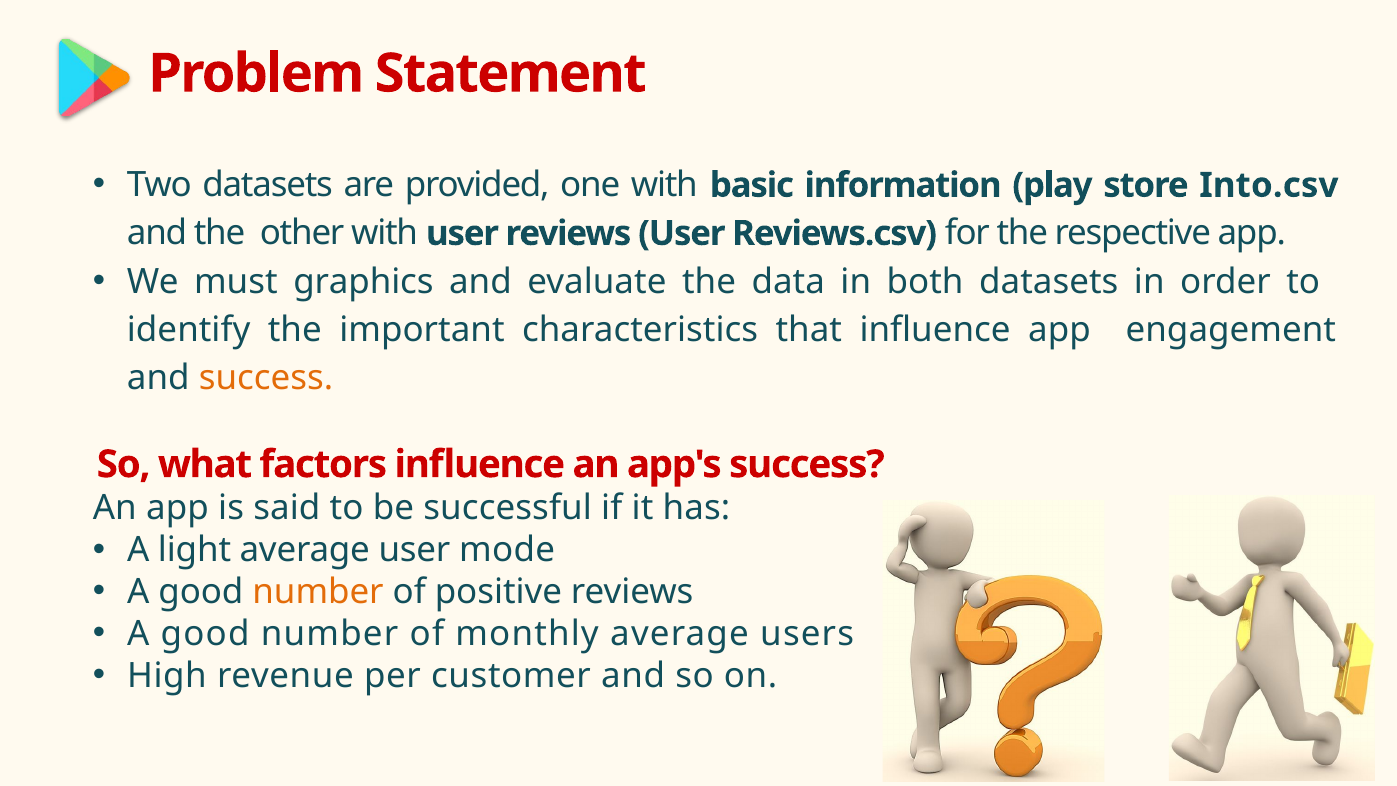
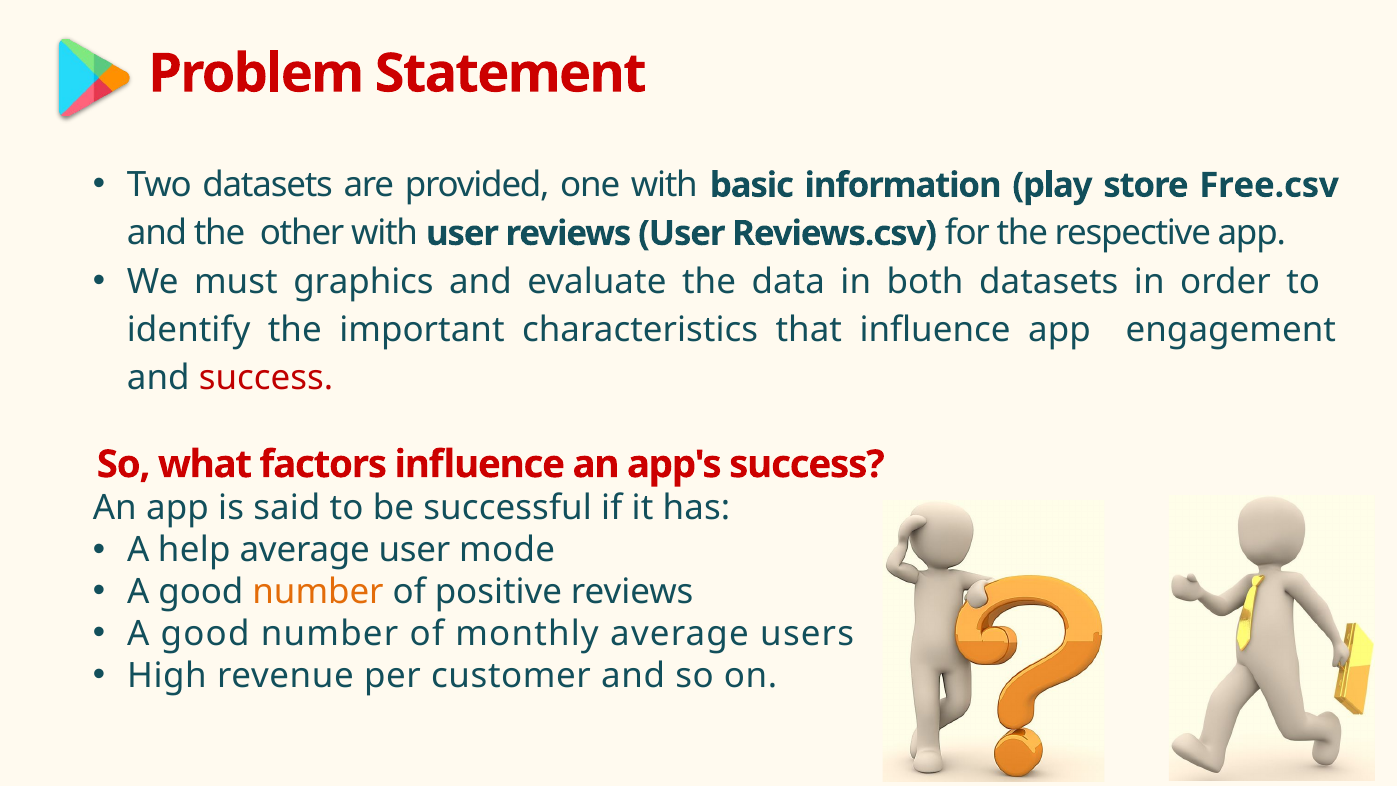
Into.csv: Into.csv -> Free.csv (1269, 185)
success colour: orange -> red (266, 378)
light: light -> help (194, 550)
